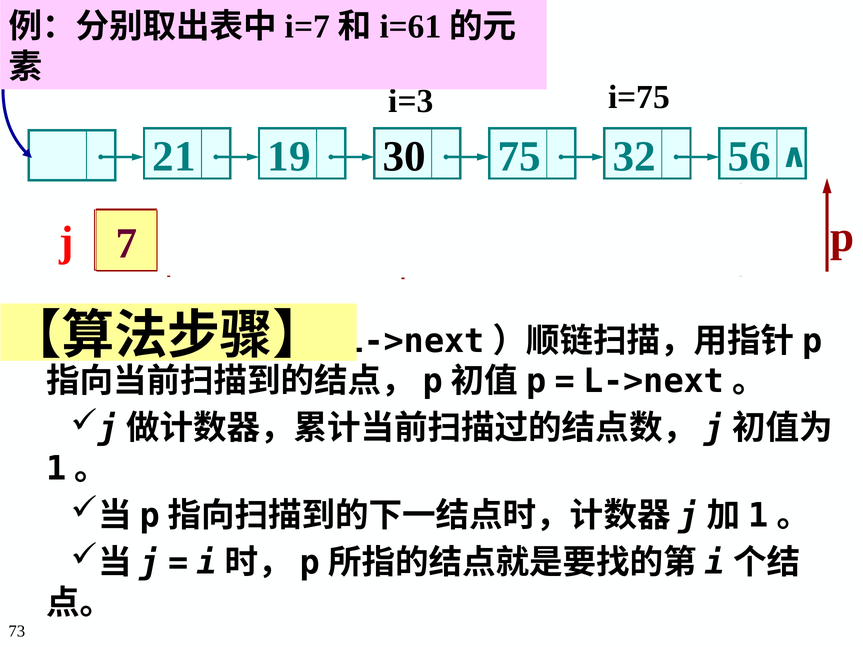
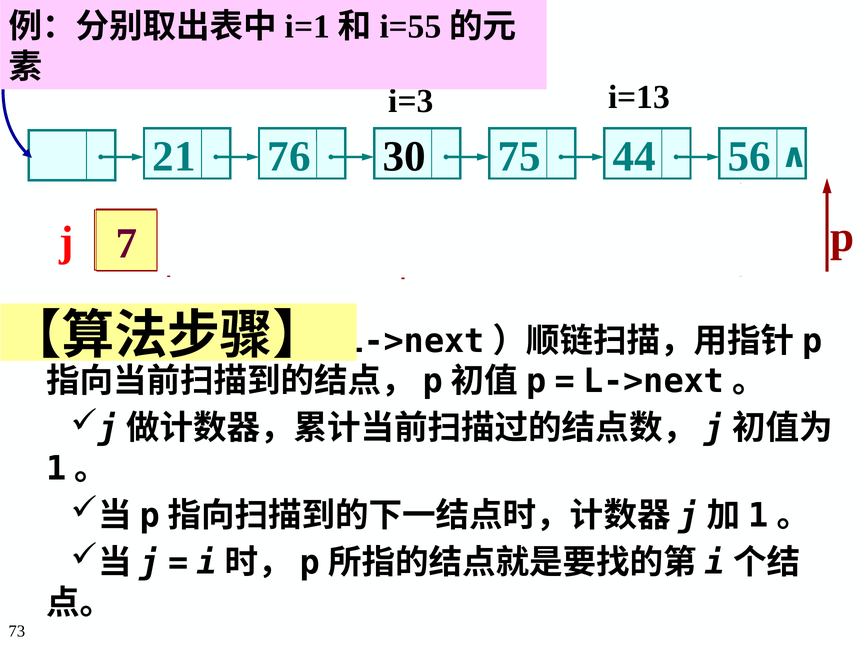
i=7: i=7 -> i=1 (307, 27)
i=61: i=61 -> i=55 (410, 27)
i=75: i=75 -> i=13 (639, 97)
19: 19 -> 76 (289, 156)
32: 32 -> 44 (634, 156)
